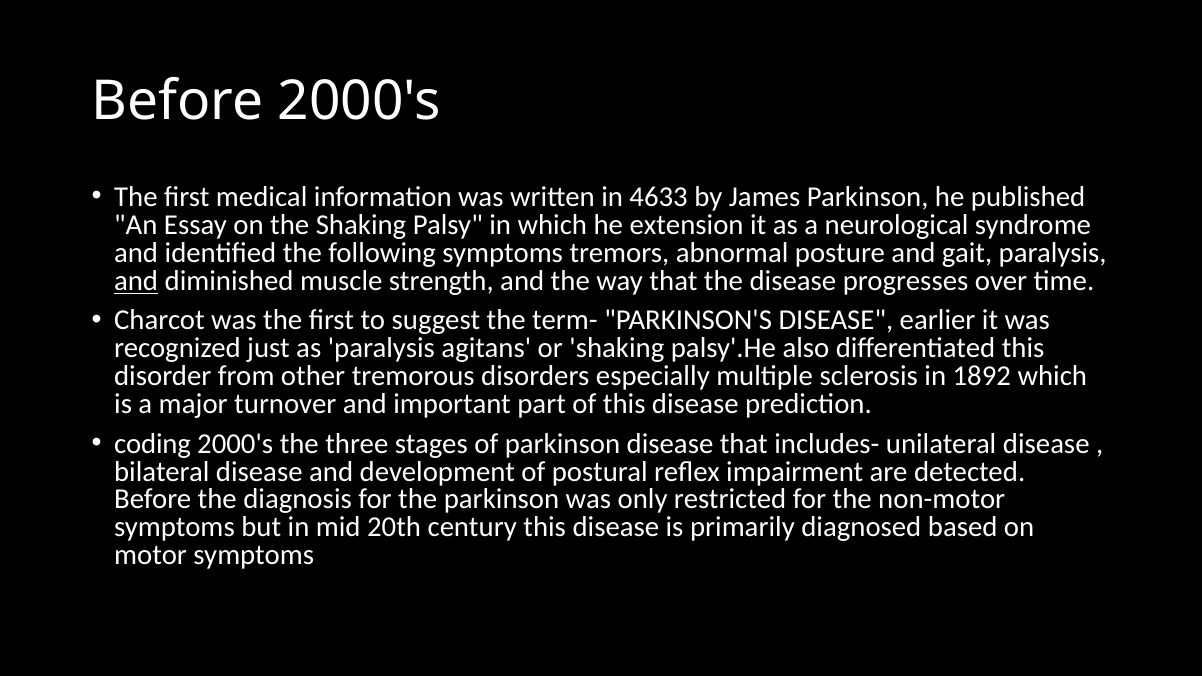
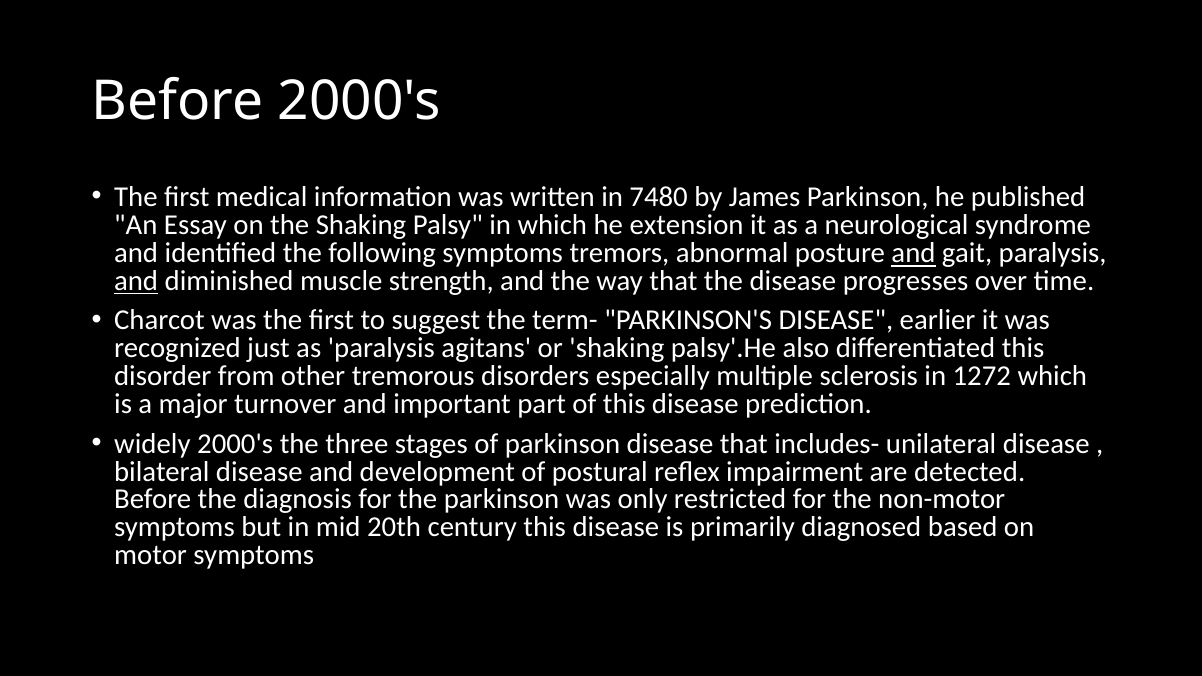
4633: 4633 -> 7480 (659, 197)
and underline: none -> present (914, 253)
1892: 1892 -> 1272 (982, 376)
coding: coding -> widely (152, 444)
